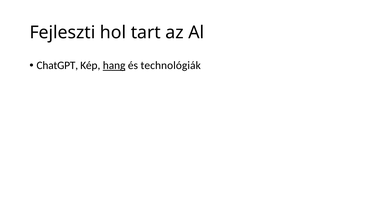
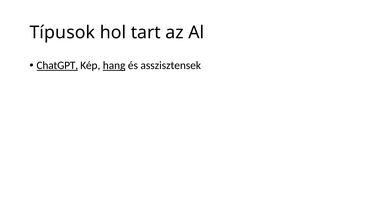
Fejleszti: Fejleszti -> Típusok (62, 33)
ChatGPT underline: none -> present (57, 65)
technológiák: technológiák -> asszisztensek (171, 65)
